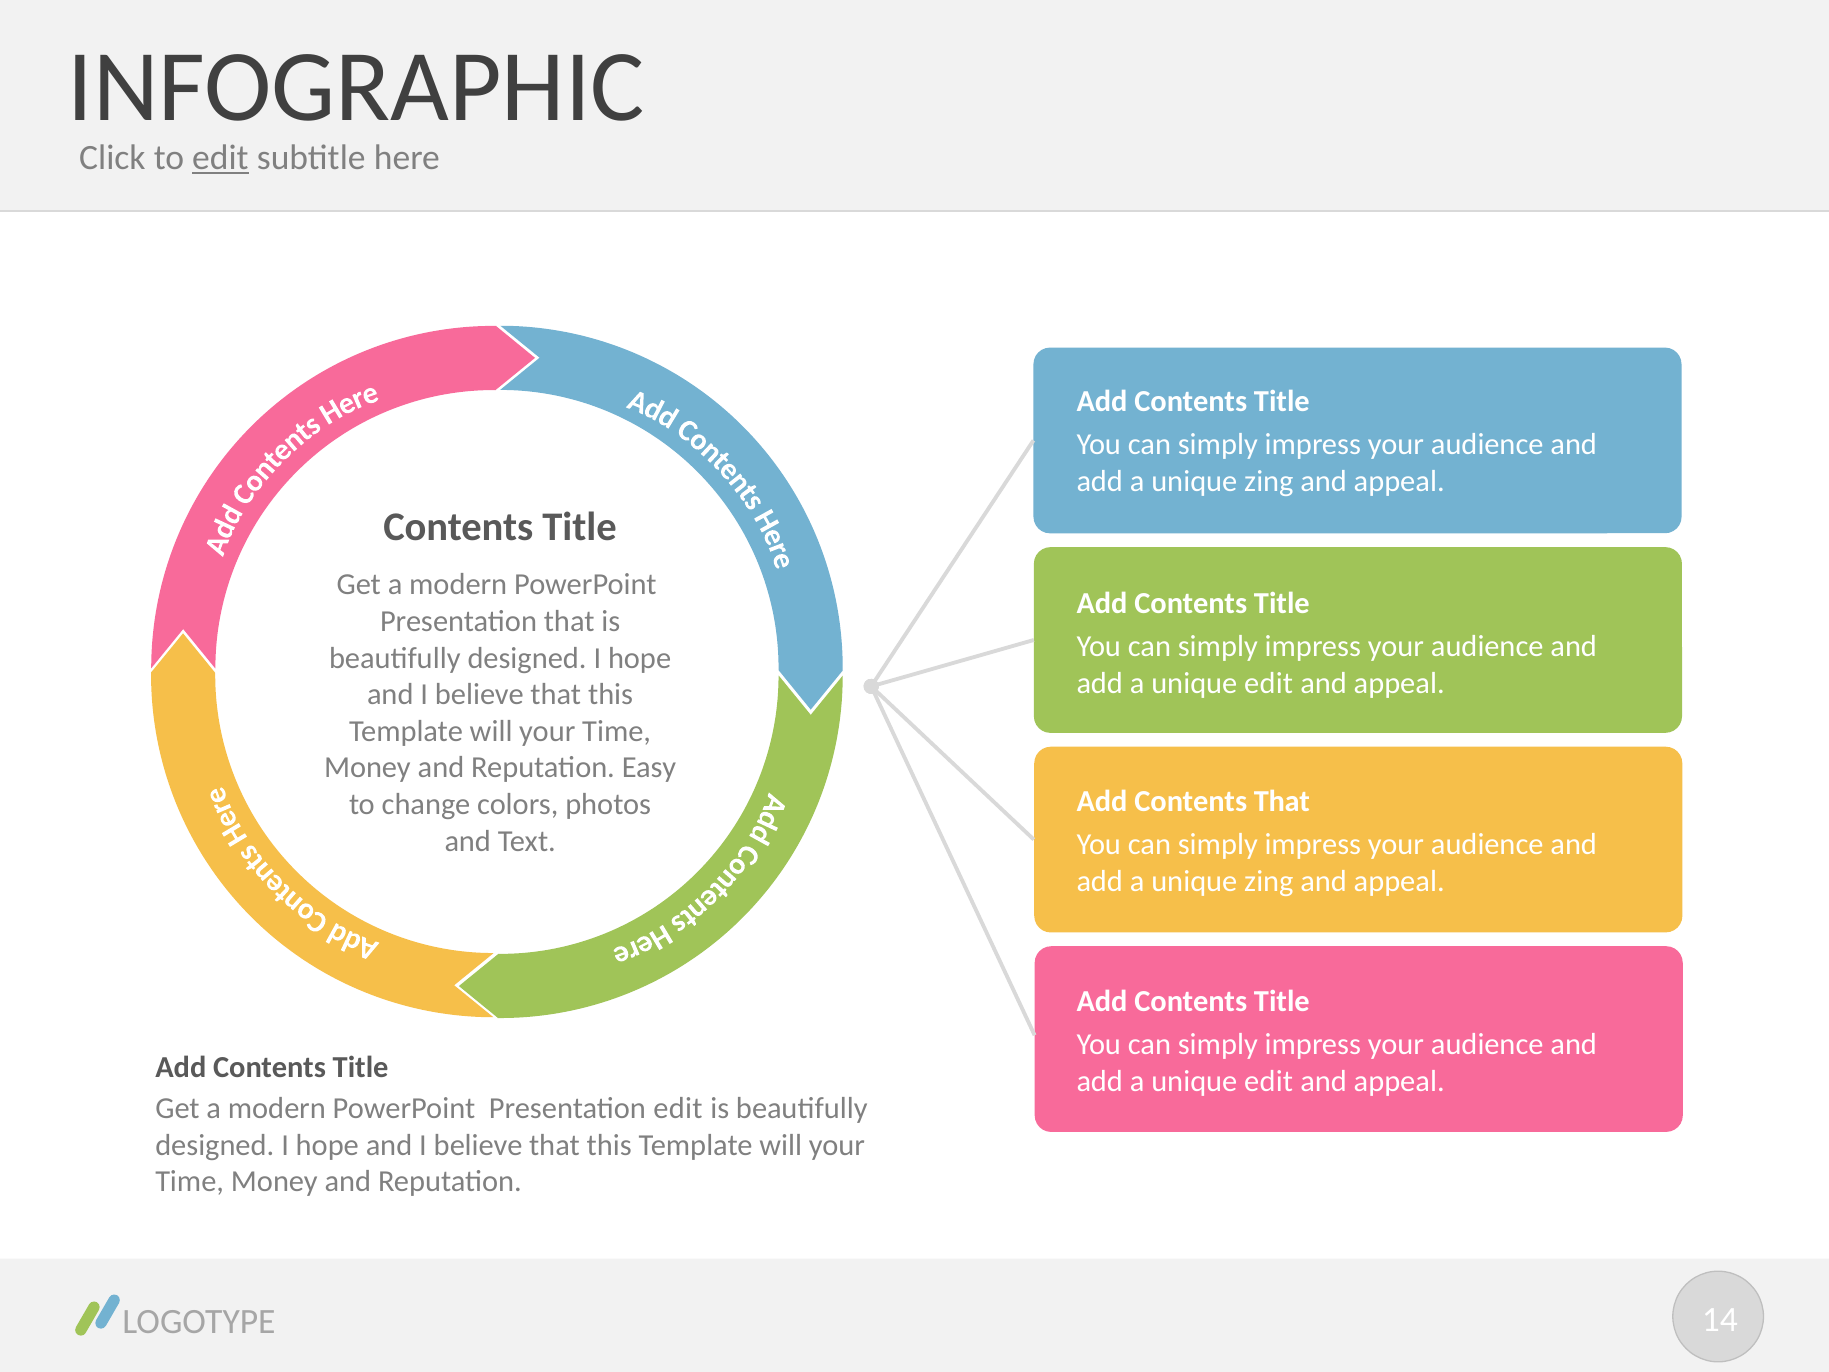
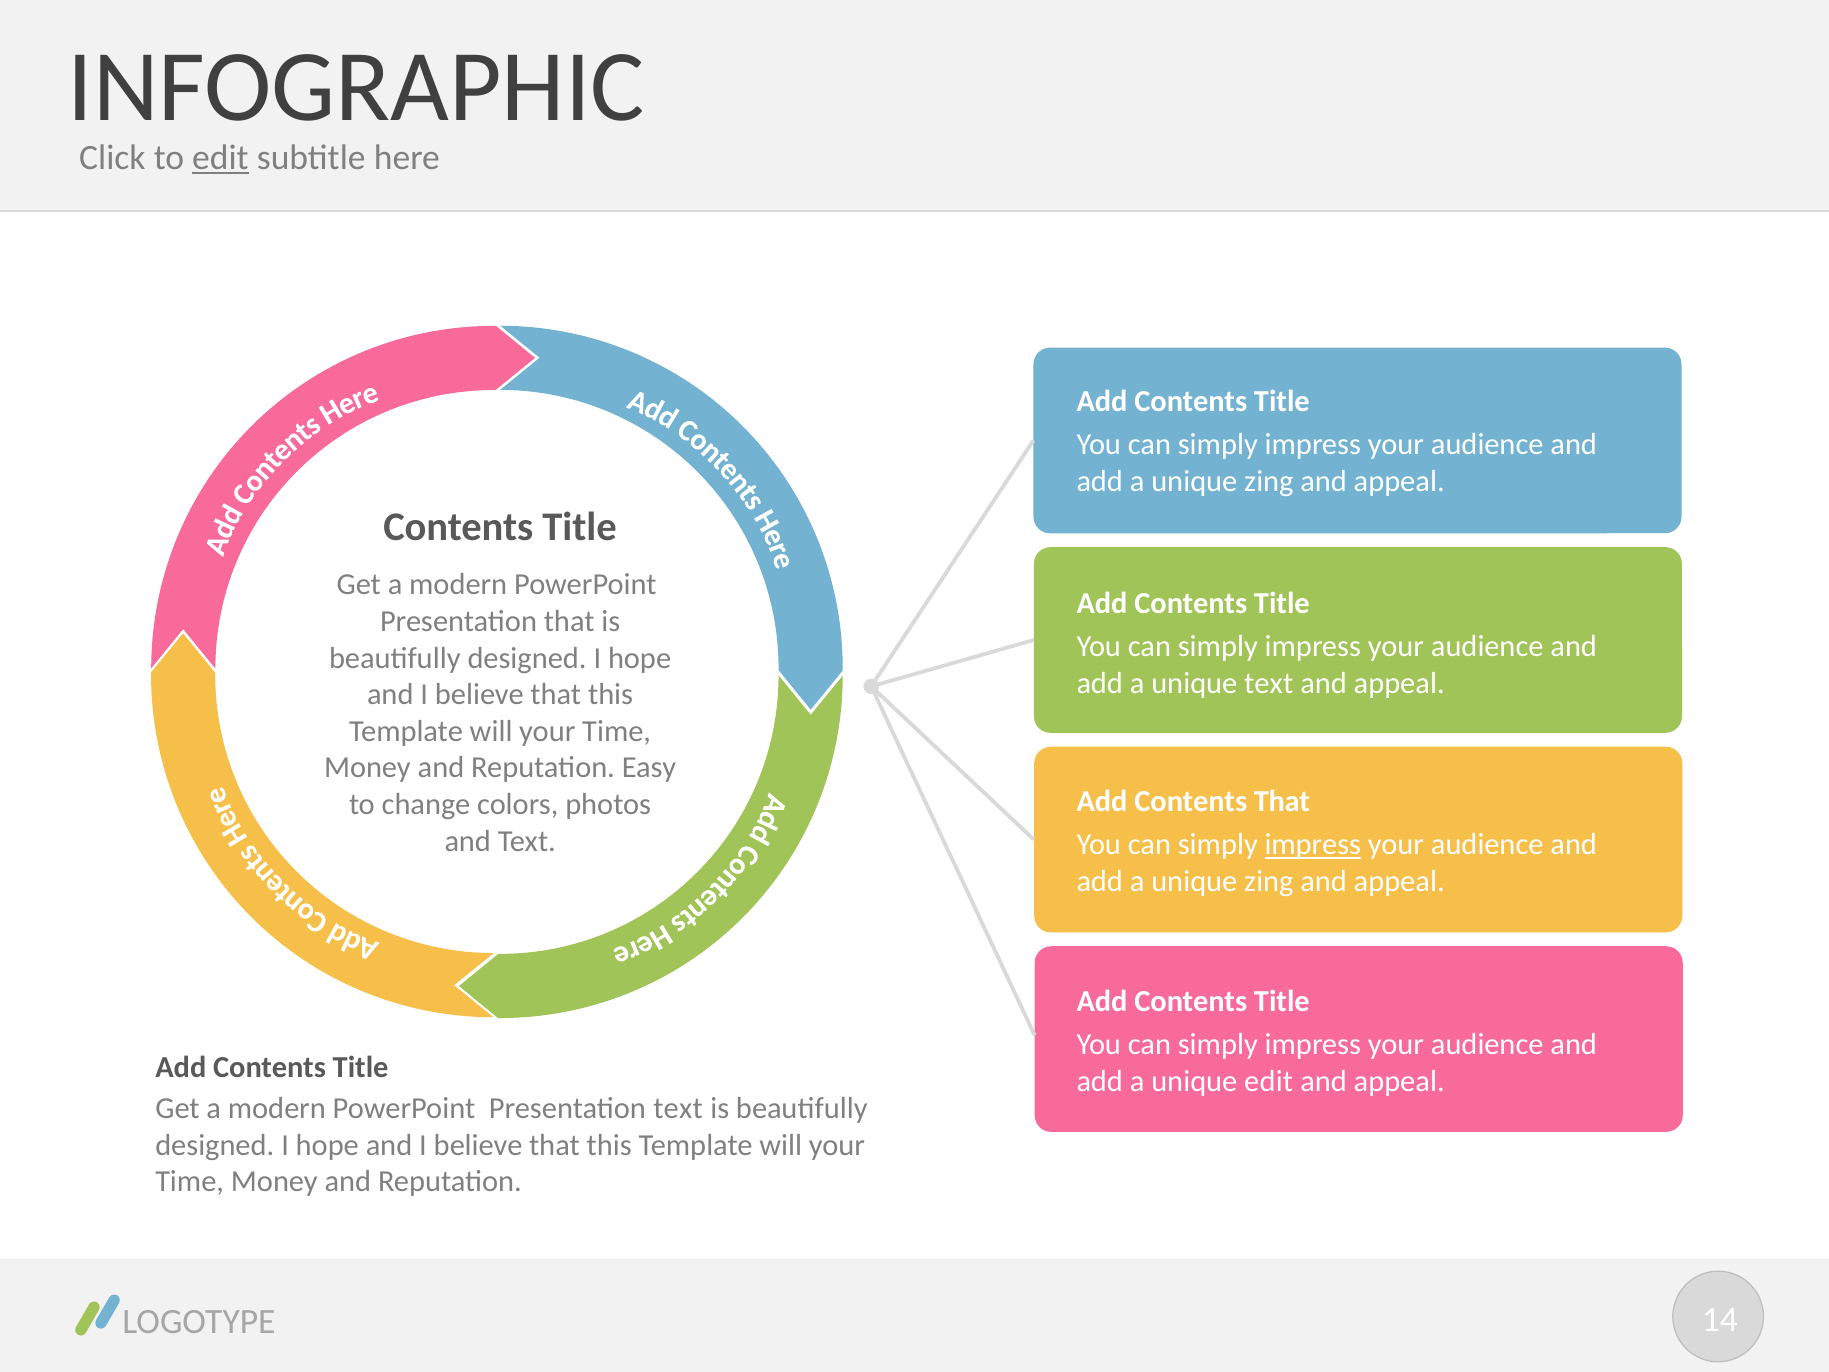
edit: edit -> text (1269, 683)
impress underline: none -> present (1313, 845)
Presentation edit: edit -> text (678, 1108)
